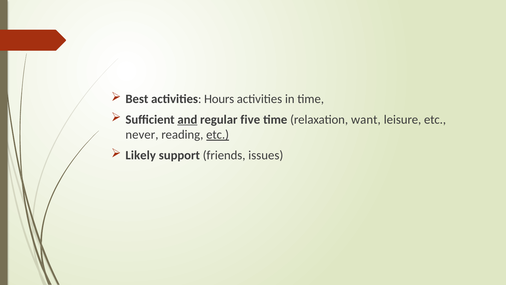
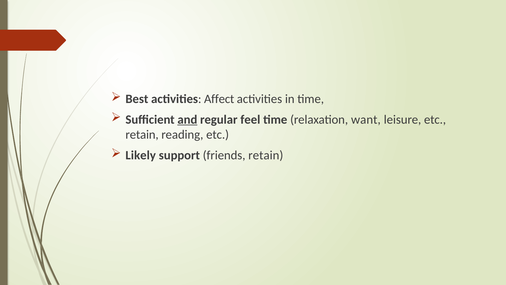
Hours: Hours -> Affect (219, 99)
five: five -> feel (250, 119)
never: never -> retain (142, 135)
etc underline: present -> none (218, 135)
friends issues: issues -> retain (266, 155)
